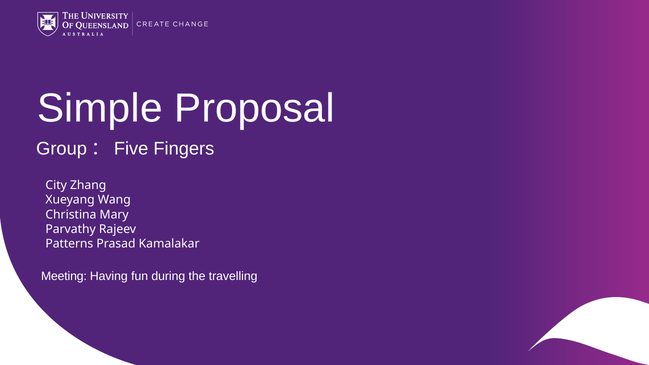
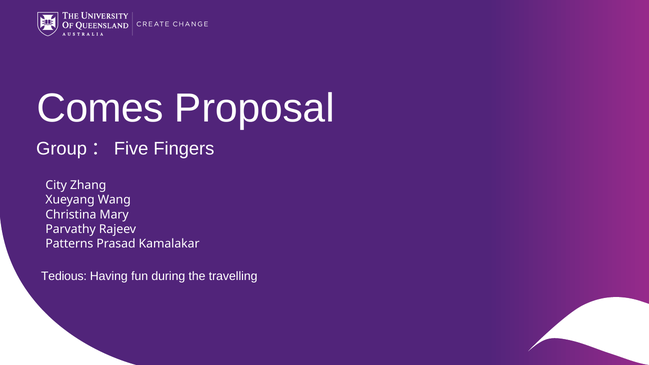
Simple: Simple -> Comes (100, 108)
Meeting: Meeting -> Tedious (64, 276)
